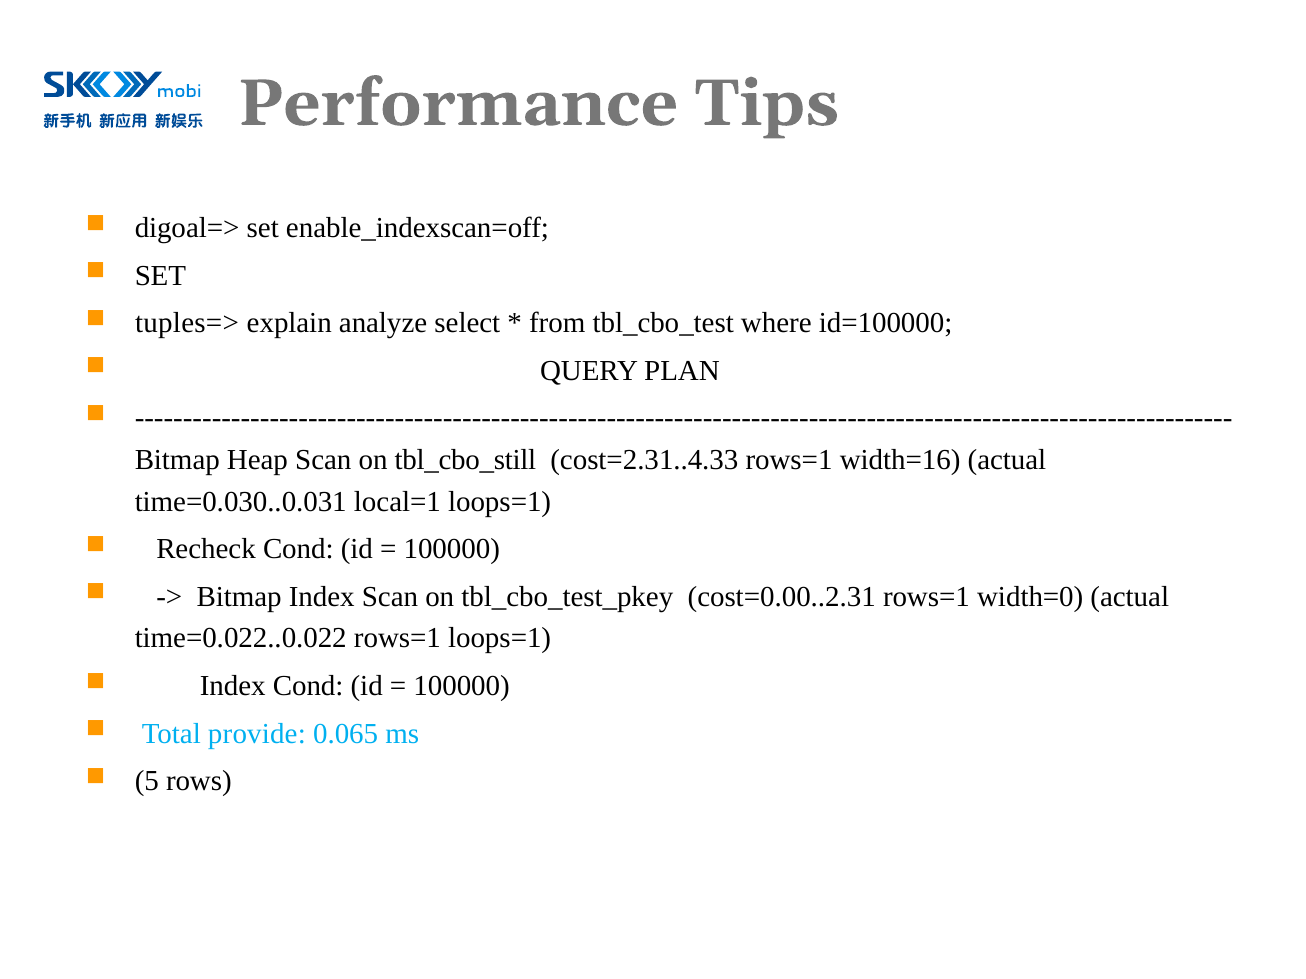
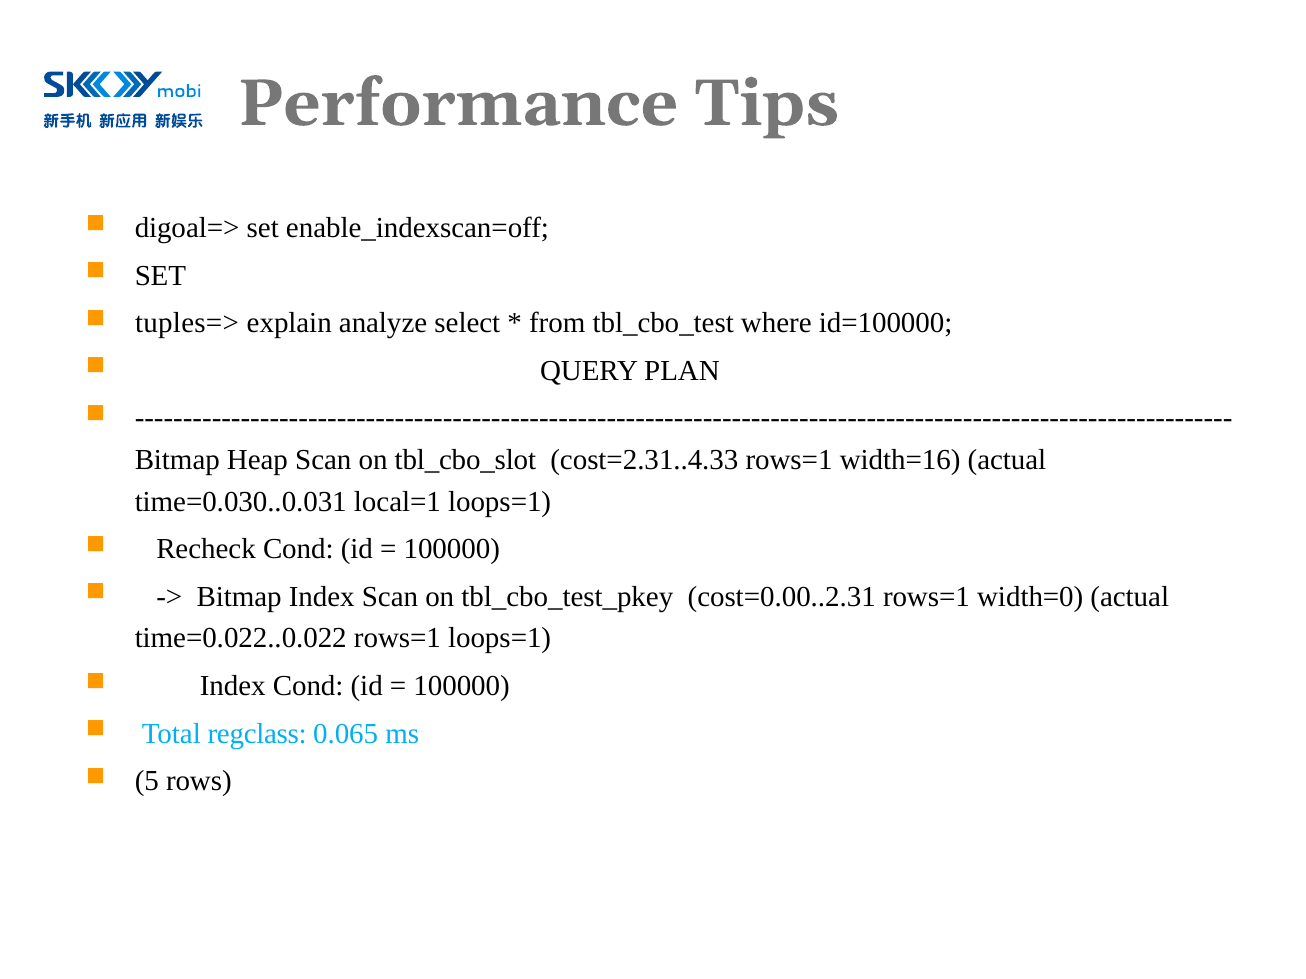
tbl_cbo_still: tbl_cbo_still -> tbl_cbo_slot (465, 460)
provide: provide -> regclass (257, 734)
